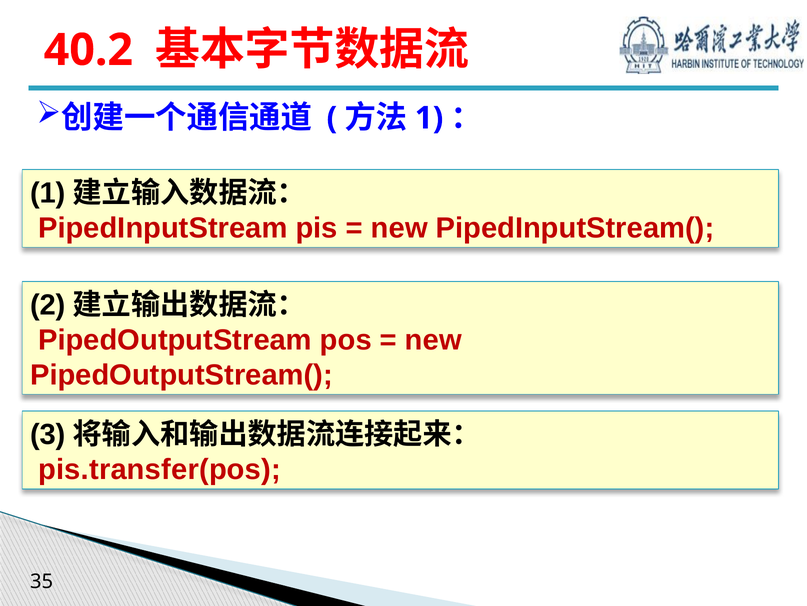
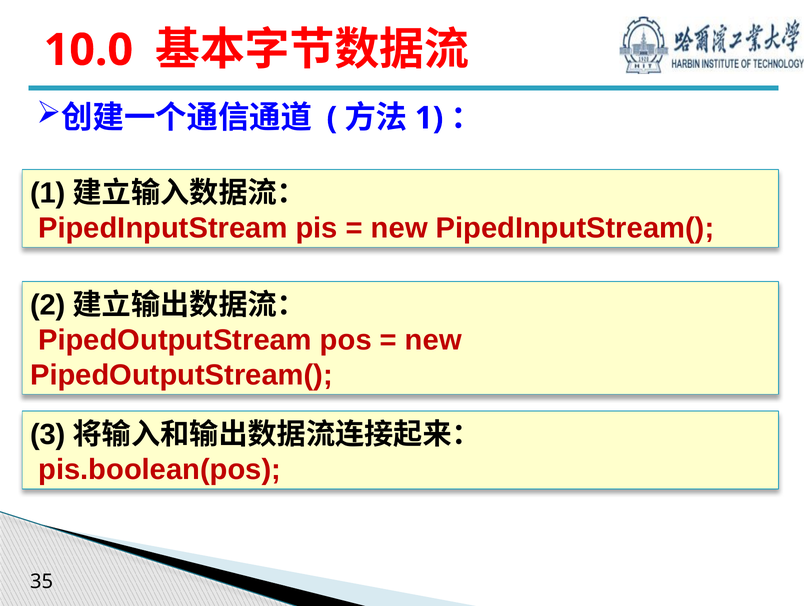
40.2: 40.2 -> 10.0 (88, 50)
pis.transfer(pos: pis.transfer(pos -> pis.boolean(pos (160, 469)
